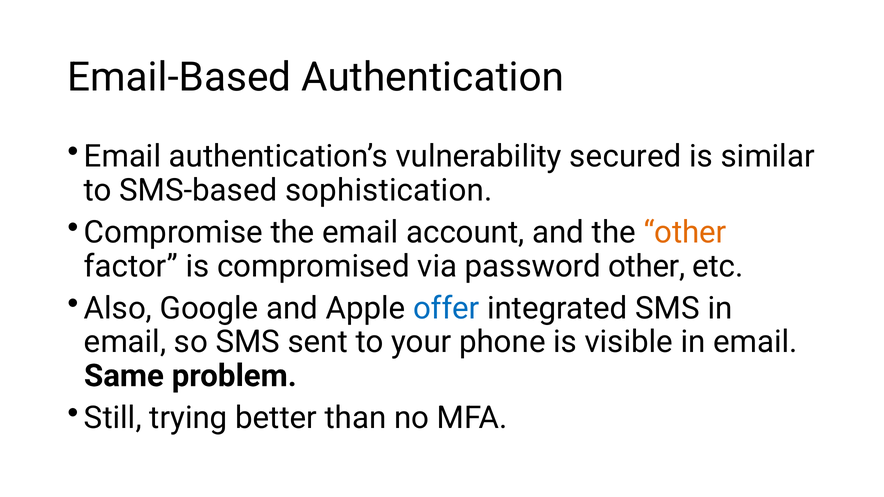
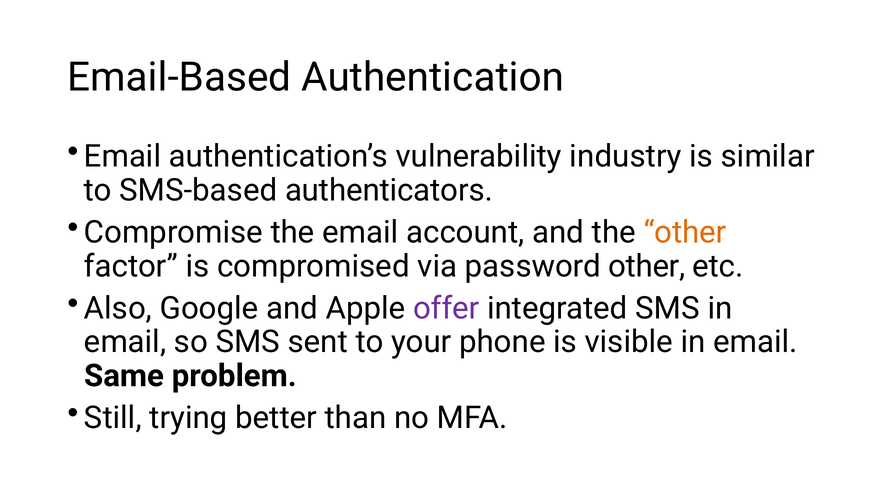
secured: secured -> industry (626, 157)
sophistication: sophistication -> authenticators (389, 190)
offer colour: blue -> purple (446, 308)
